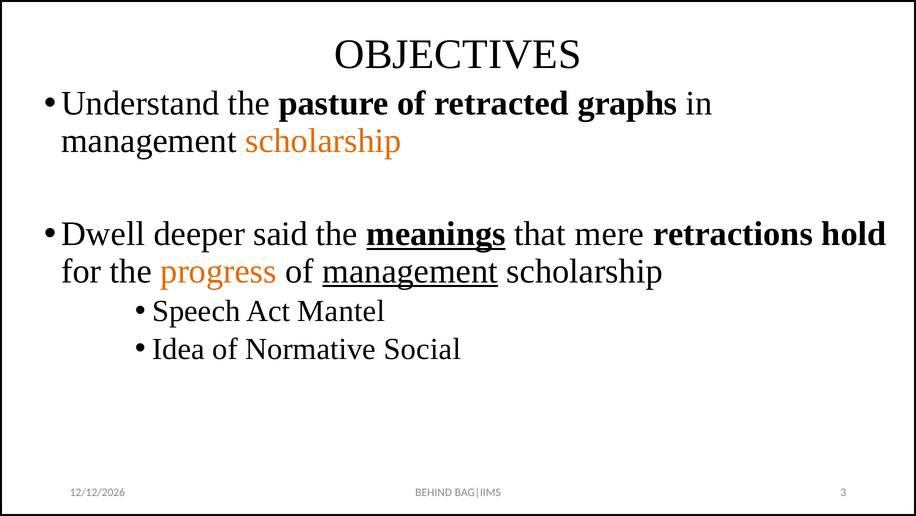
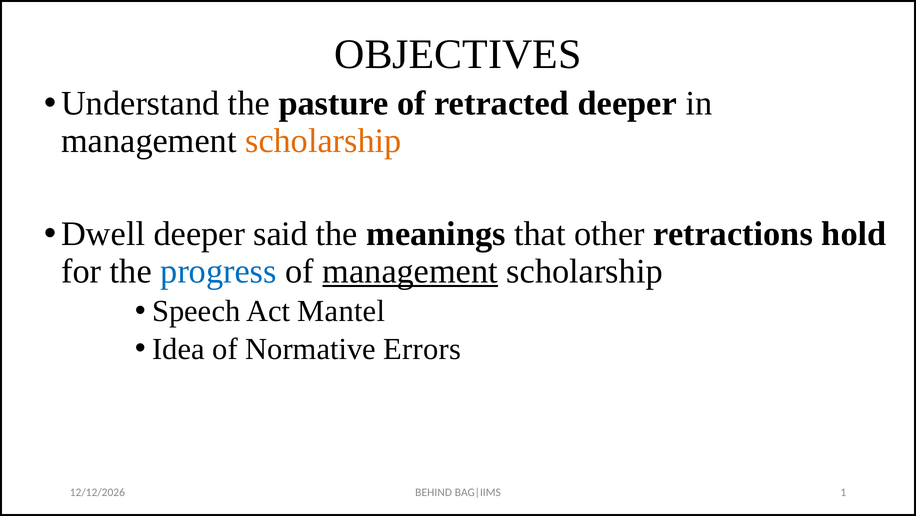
retracted graphs: graphs -> deeper (627, 103)
meanings underline: present -> none (436, 234)
mere: mere -> other (609, 234)
progress colour: orange -> blue (219, 271)
Social: Social -> Errors (422, 348)
3: 3 -> 1 (843, 492)
